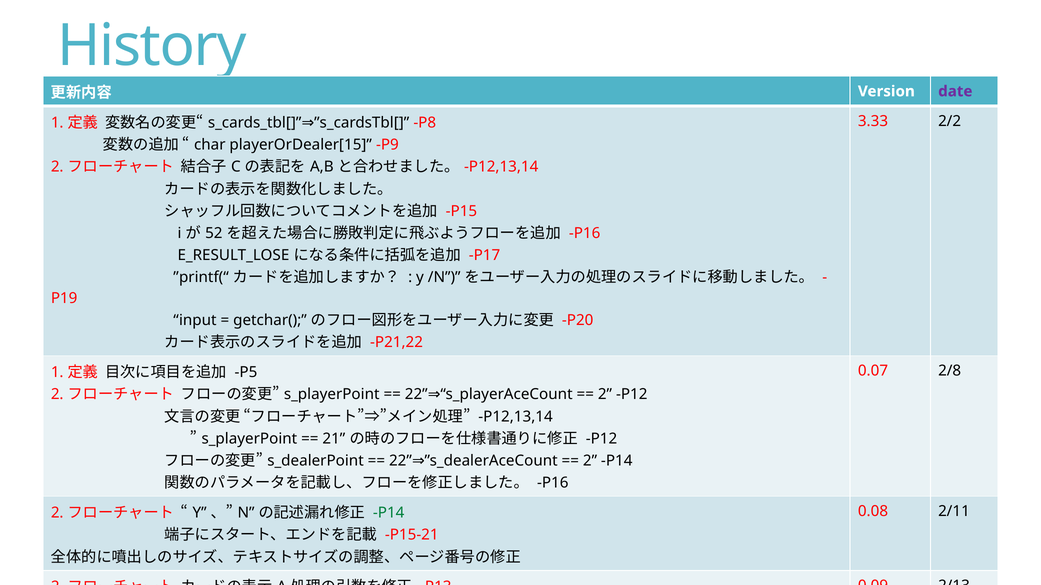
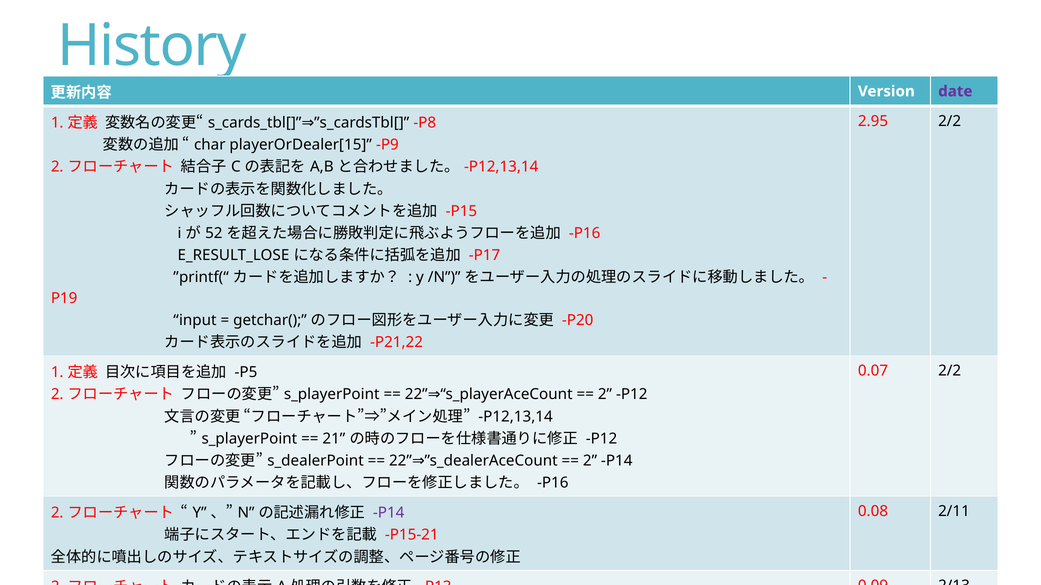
3.33: 3.33 -> 2.95 (873, 121)
0.07 2/8: 2/8 -> 2/2 (950, 371)
P14 colour: green -> purple (389, 513)
